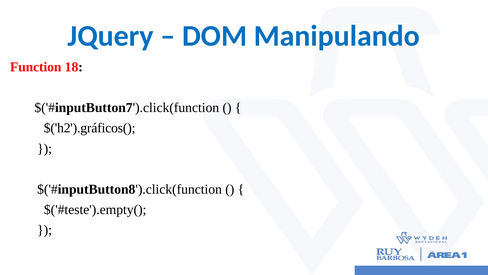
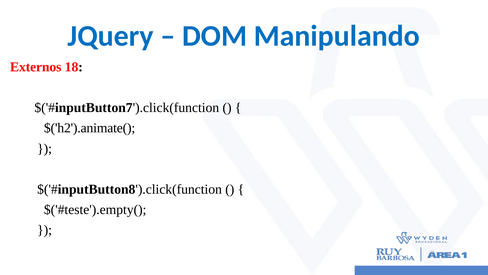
Function: Function -> Externos (36, 67)
$('h2').gráficos(: $('h2').gráficos( -> $('h2').animate( (90, 128)
